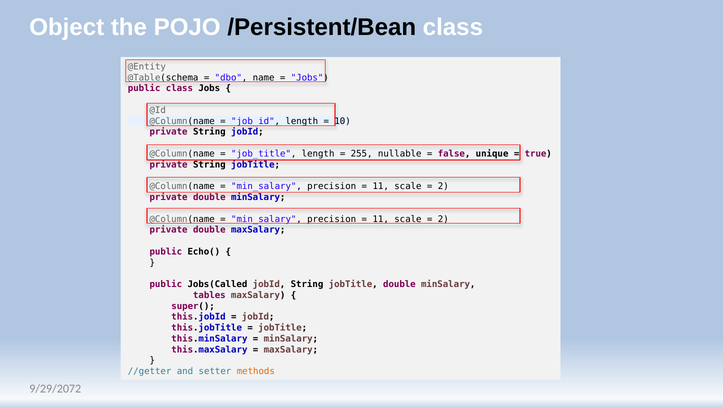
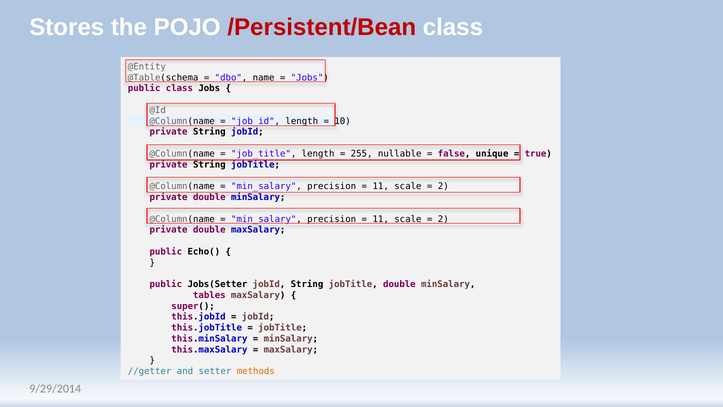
Object: Object -> Stores (67, 27)
/Persistent/Bean colour: black -> red (322, 27)
Jobs(Called: Jobs(Called -> Jobs(Setter (217, 284)
9/29/2072: 9/29/2072 -> 9/29/2014 (55, 389)
